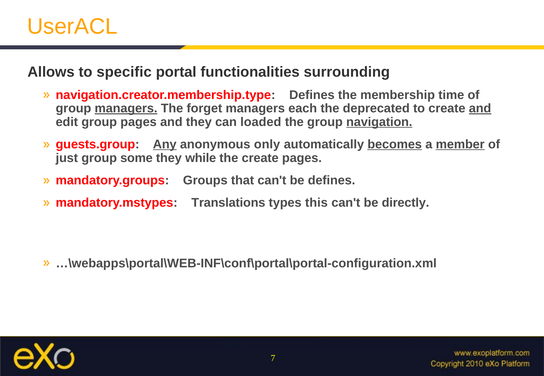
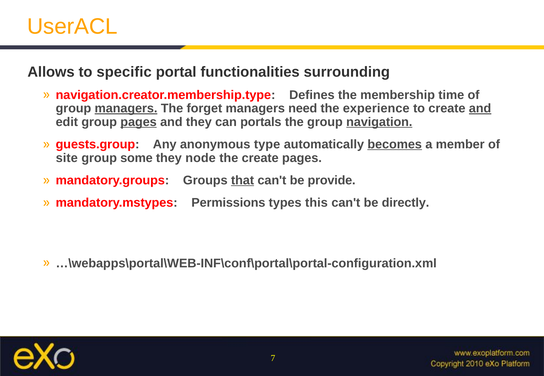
each: each -> need (303, 109)
deprecated: deprecated -> experience (376, 109)
pages underline: none -> present (139, 122)
loaded: loaded -> portals (261, 122)
Any underline: present -> none (165, 145)
only: only -> type (267, 145)
member underline: present -> none (460, 145)
just: just -> site (67, 158)
while: while -> node (201, 158)
that underline: none -> present (243, 181)
be defines: defines -> provide (332, 181)
Translations: Translations -> Permissions (228, 203)
